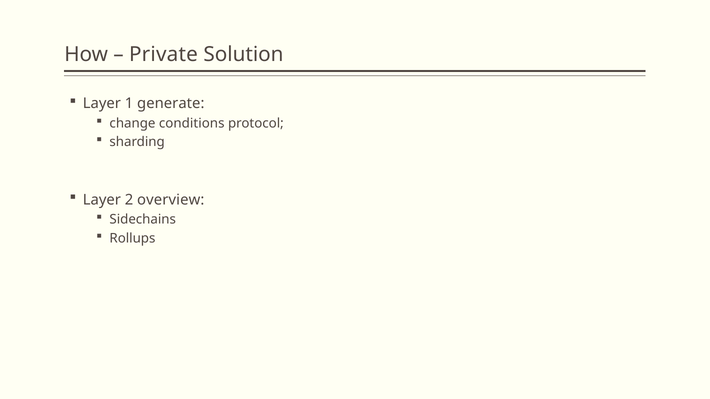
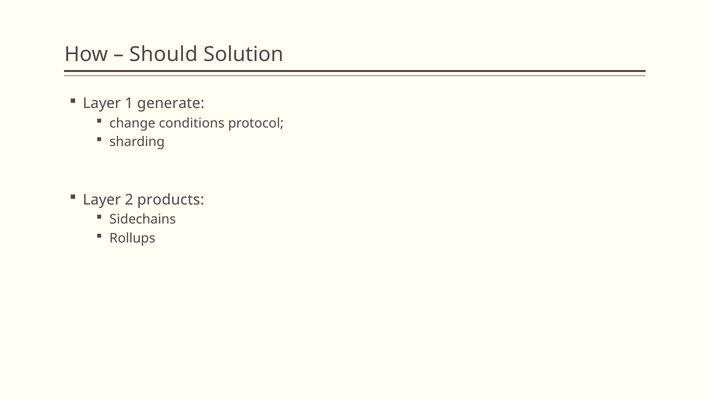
Private: Private -> Should (163, 54)
overview: overview -> products (171, 200)
